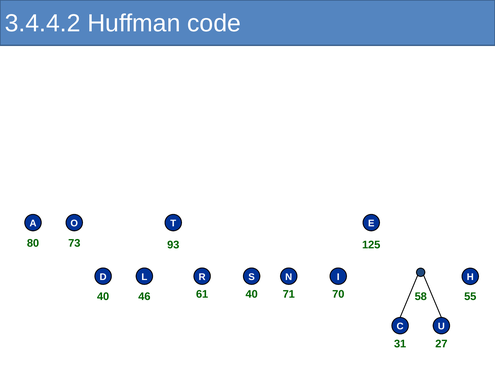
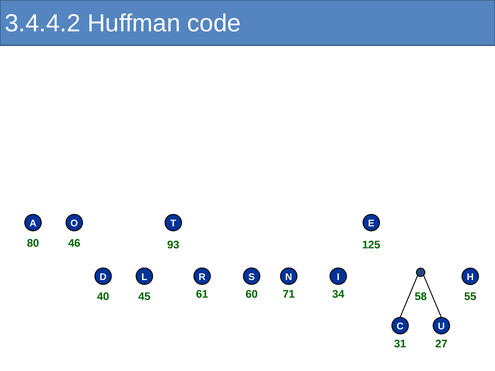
73: 73 -> 46 (74, 243)
61 40: 40 -> 60 (252, 295)
70: 70 -> 34 (338, 295)
46: 46 -> 45 (144, 297)
